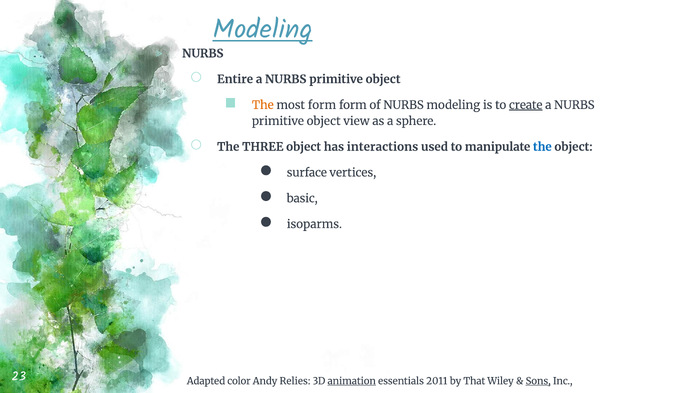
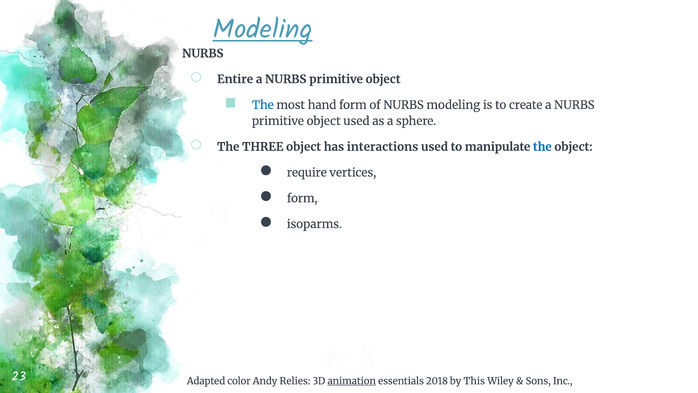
The colour: orange -> blue (263, 105)
most form: form -> hand (322, 105)
create underline: present -> none (526, 105)
object view: view -> used (356, 121)
surface: surface -> require (307, 173)
basic: basic -> form (302, 198)
2011: 2011 -> 2018 (437, 381)
That: That -> This (474, 381)
Sons underline: present -> none (538, 381)
